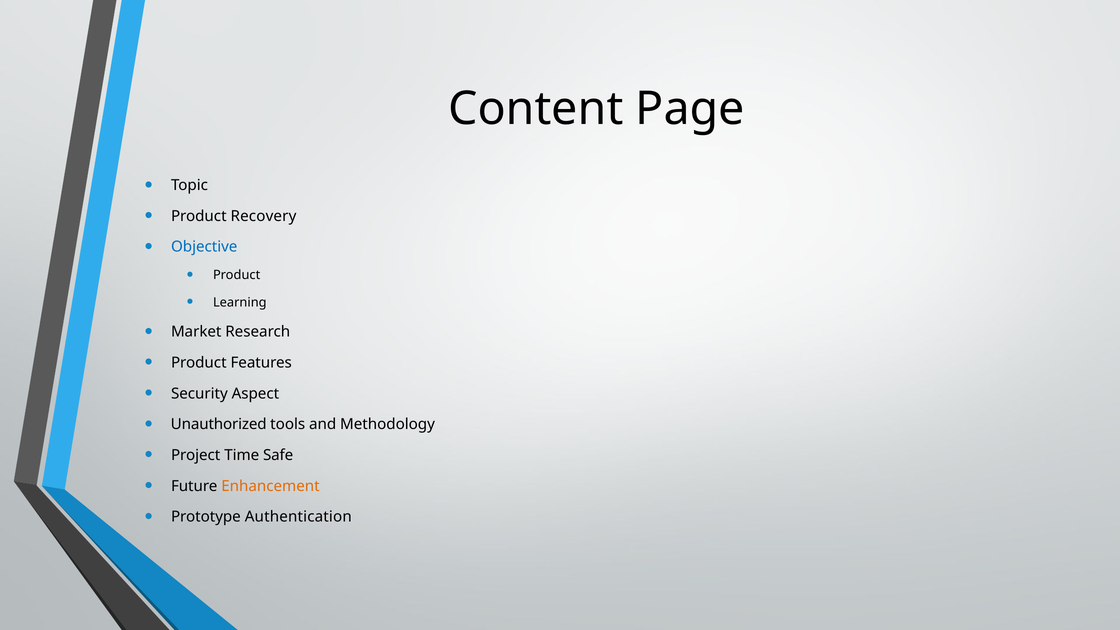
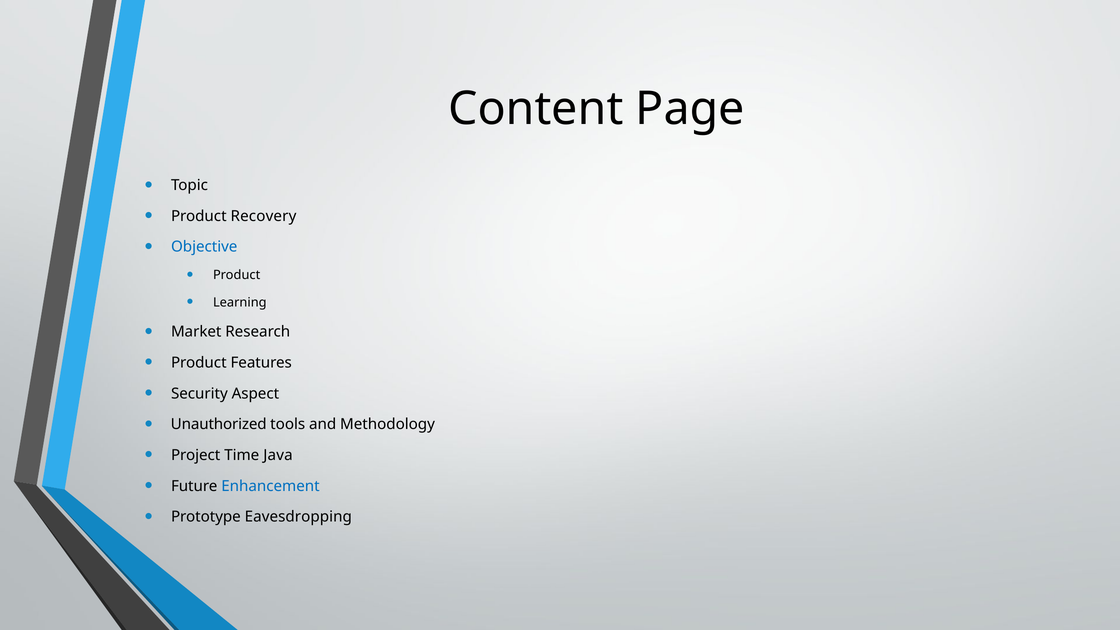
Safe: Safe -> Java (278, 455)
Enhancement colour: orange -> blue (270, 486)
Authentication: Authentication -> Eavesdropping (298, 517)
